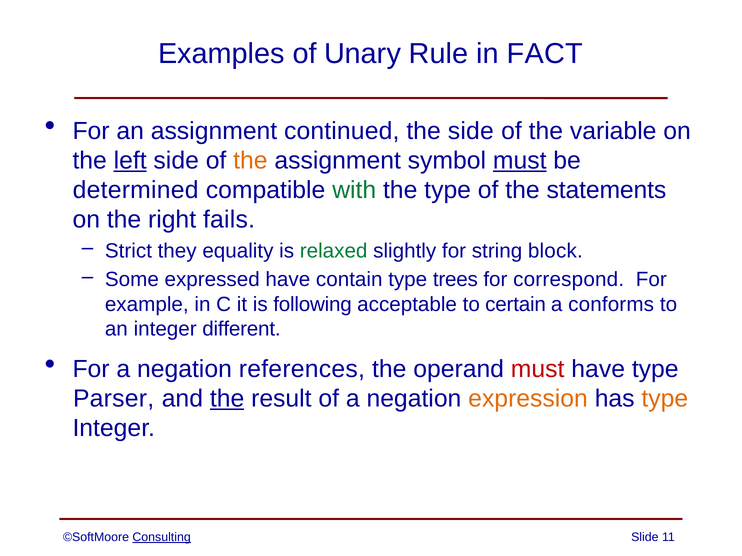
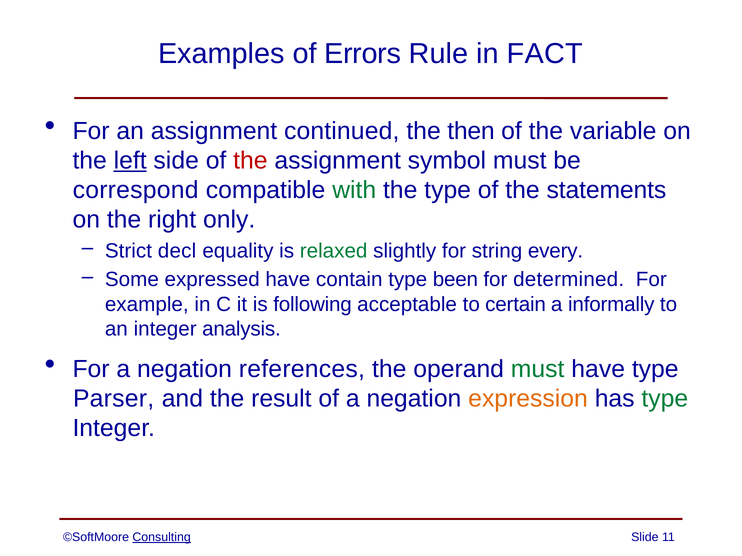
Unary: Unary -> Errors (363, 54)
the side: side -> then (471, 131)
the colour: orange -> red (250, 161)
must underline: present -> none (520, 161)
determined: determined -> correspond (136, 190)
fails: fails -> only (229, 220)
they: they -> decl (177, 251)
block: block -> every (556, 251)
trees: trees -> been (455, 280)
correspond: correspond -> determined (569, 280)
conforms: conforms -> informally (611, 305)
different: different -> analysis (241, 329)
must colour: red -> green (538, 369)
the underline: present -> none (227, 399)
type colour: orange -> green (665, 399)
